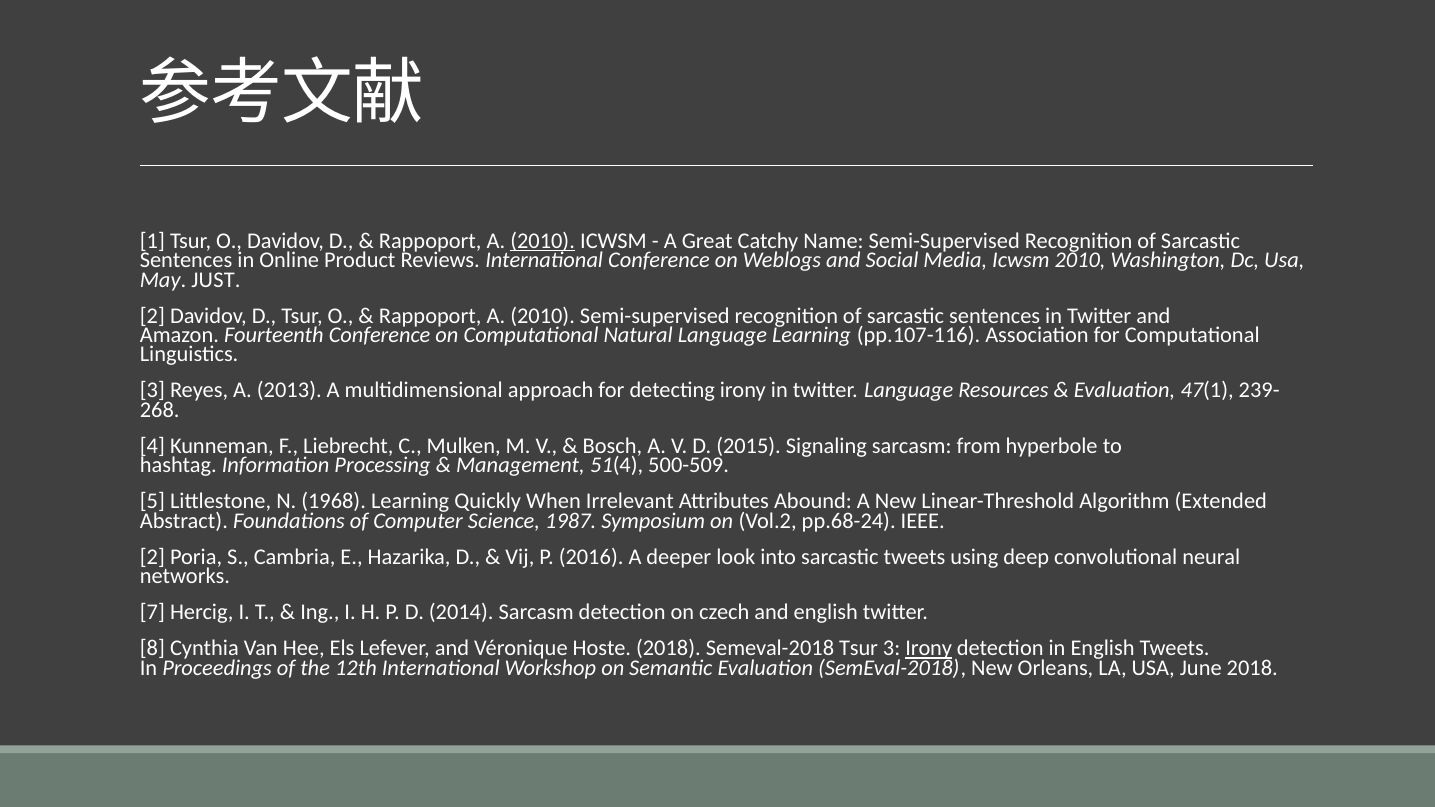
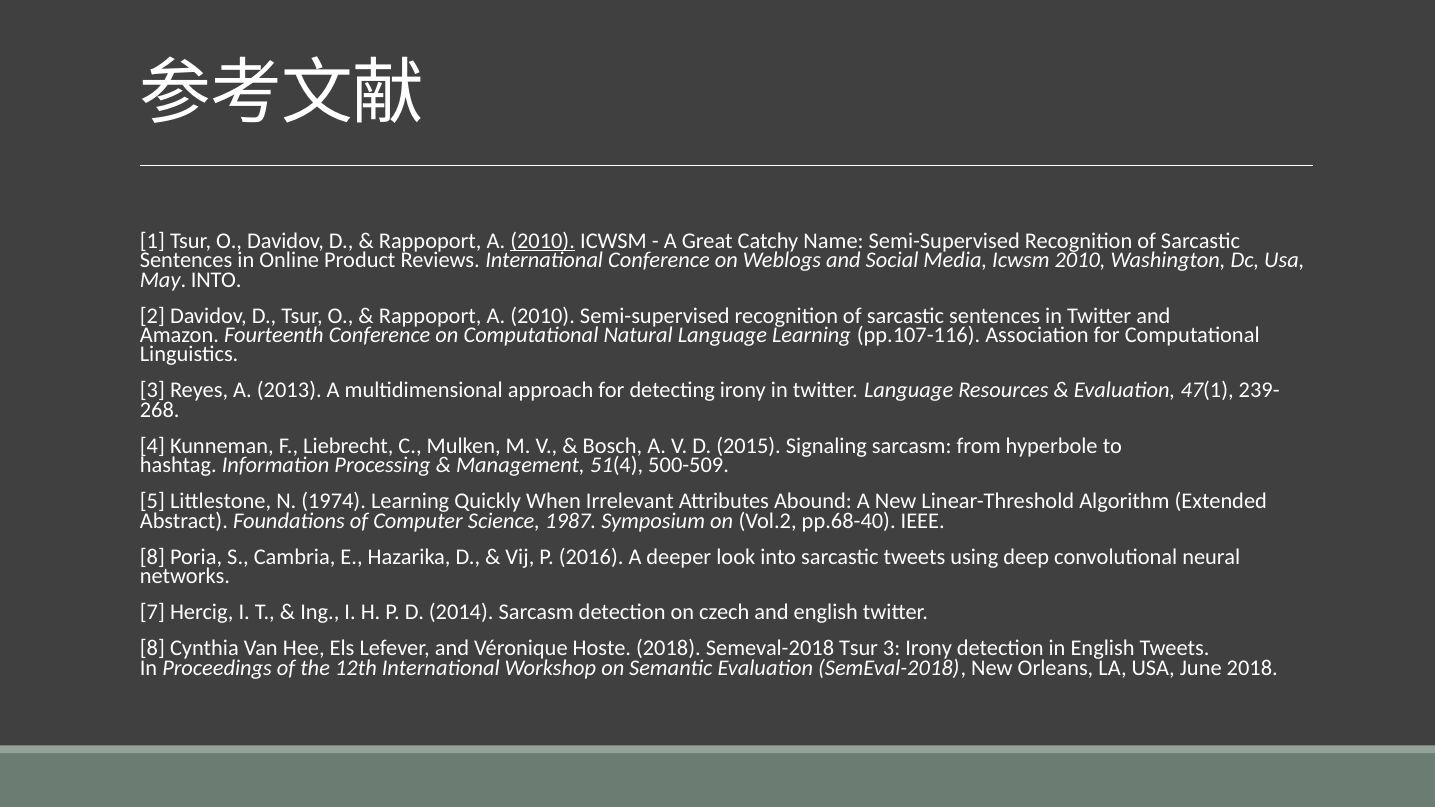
May JUST: JUST -> INTO (216, 280)
1968: 1968 -> 1974 (334, 502)
pp.68-24: pp.68-24 -> pp.68-40 (849, 521)
2: 2 -> 8 (152, 557)
Irony underline: present -> none (929, 648)
